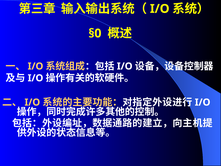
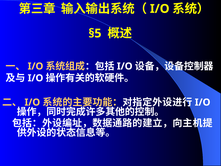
§0: §0 -> §5 (95, 33)
